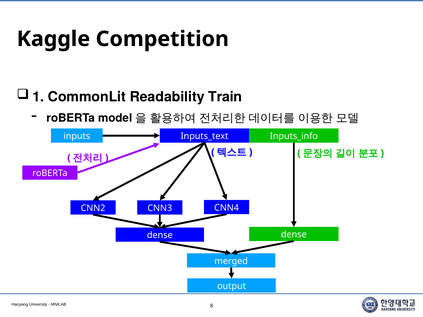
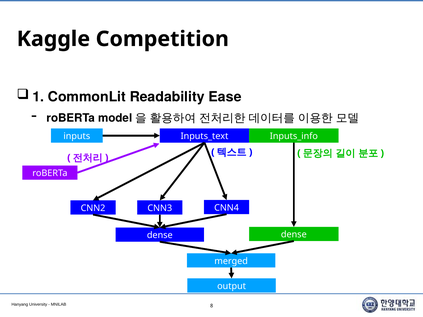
Train: Train -> Ease (225, 97)
